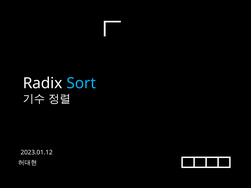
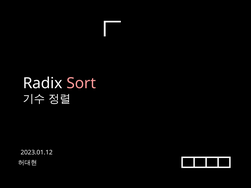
Sort colour: light blue -> pink (81, 83)
